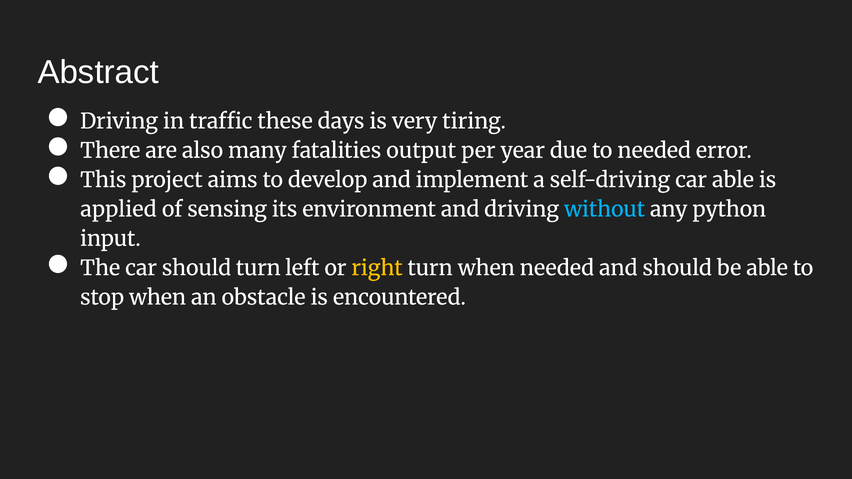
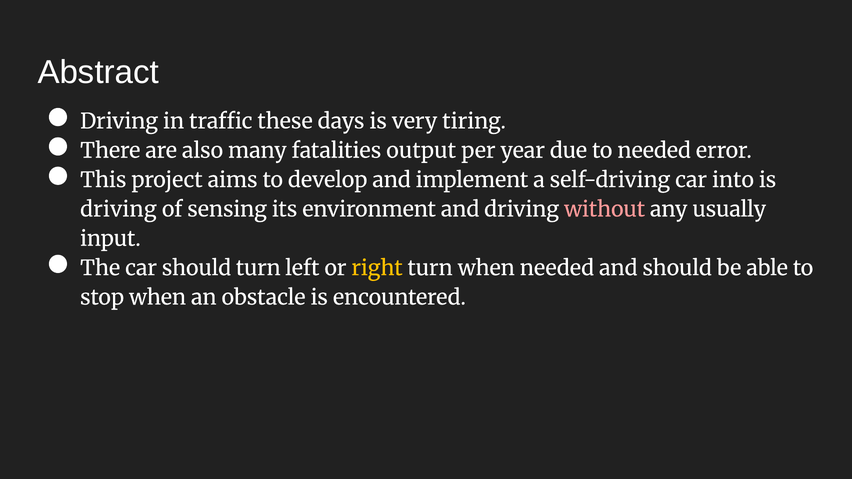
car able: able -> into (733, 180)
applied: applied -> driving (118, 210)
without colour: light blue -> pink (605, 210)
python: python -> usually (729, 210)
